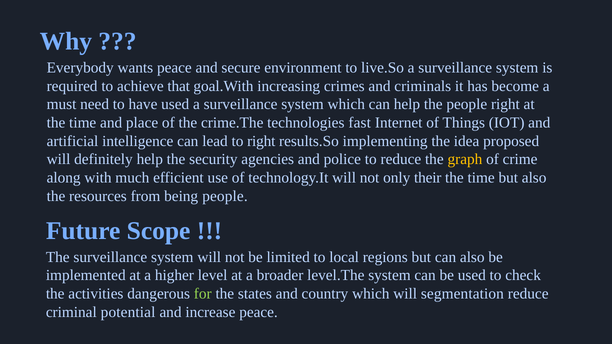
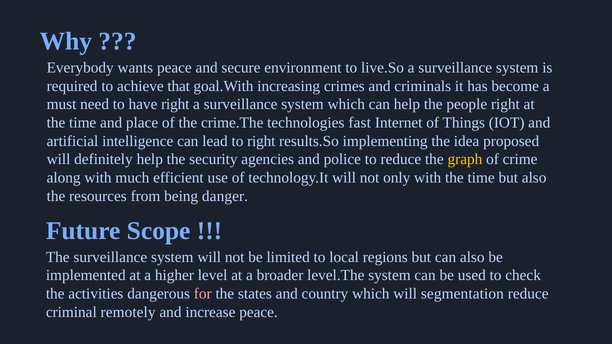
have used: used -> right (175, 104)
only their: their -> with (428, 178)
being people: people -> danger (225, 196)
for colour: light green -> pink (203, 294)
potential: potential -> remotely (128, 312)
